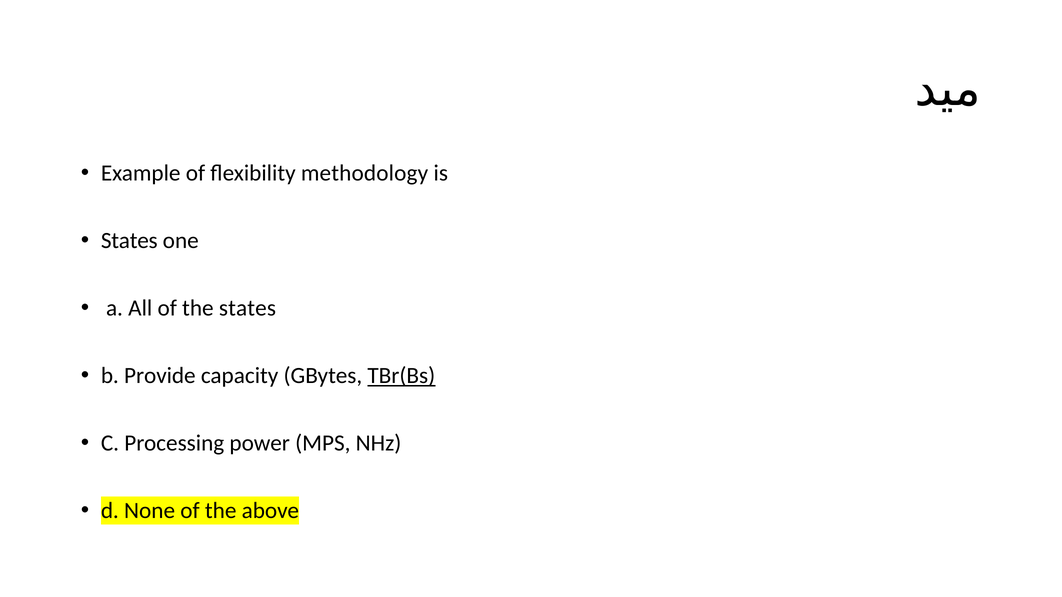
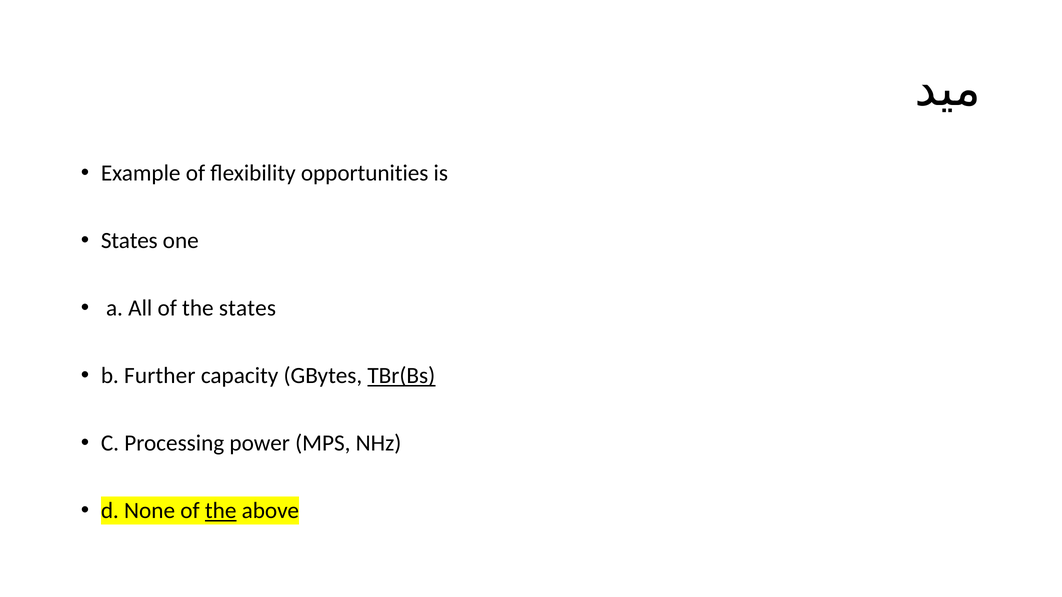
methodology: methodology -> opportunities (365, 173)
Provide: Provide -> Further (160, 376)
the underline: none -> present (221, 511)
